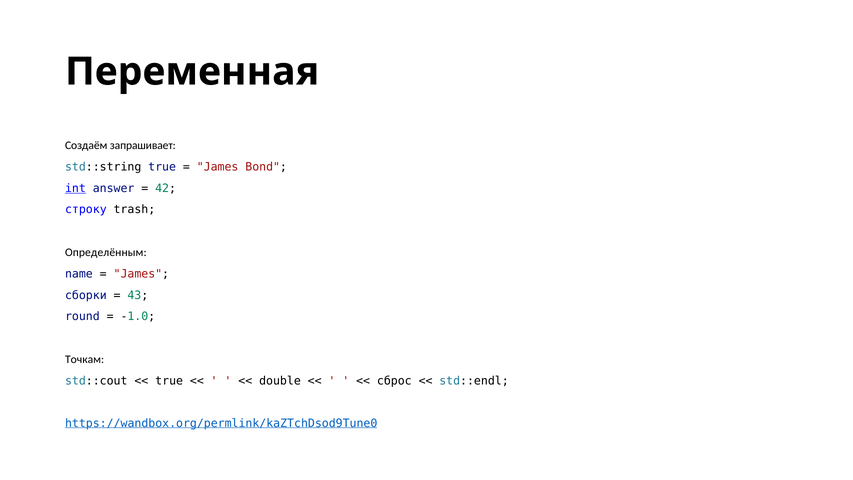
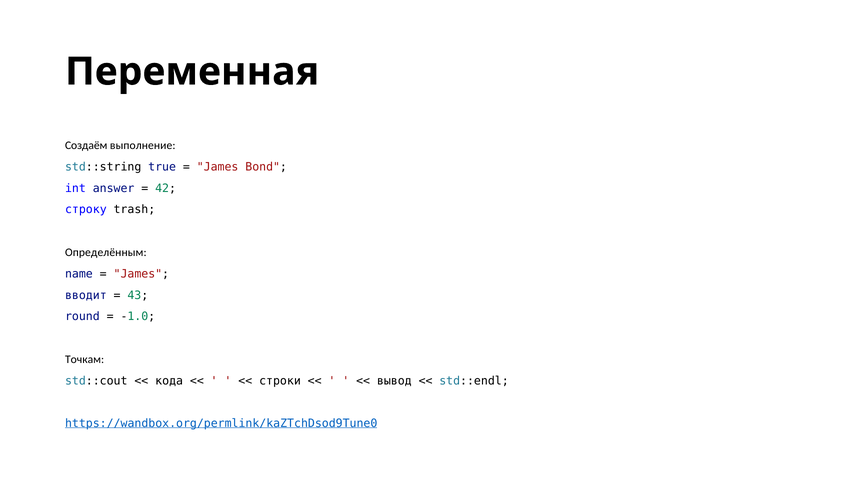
запрашивает: запрашивает -> выполнение (143, 146)
int underline: present -> none (75, 188)
сборки: сборки -> вводит (86, 295)
true: true -> кода (169, 381)
double: double -> строки (280, 381)
сброс: сброс -> вывод (394, 381)
